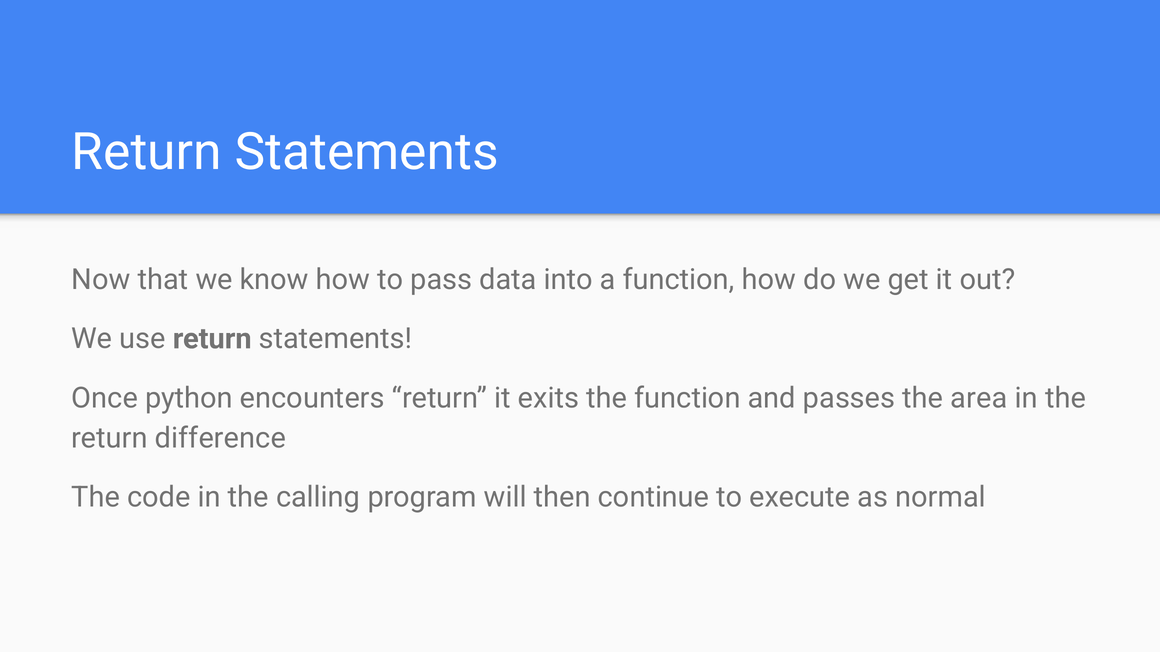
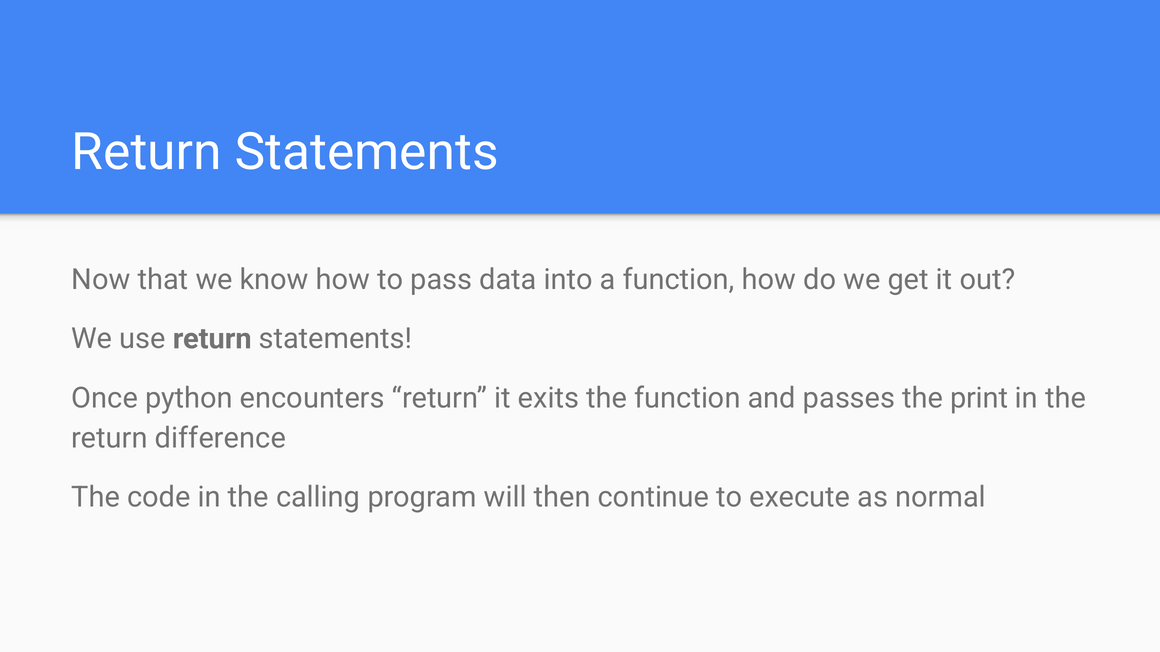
area: area -> print (979, 398)
